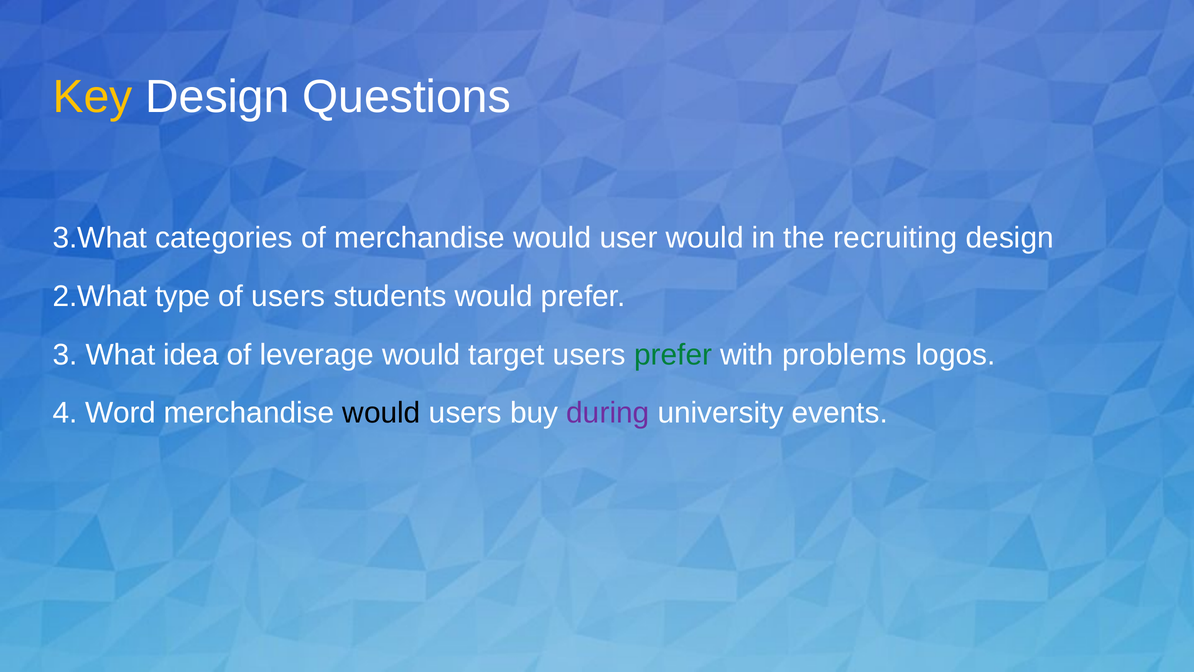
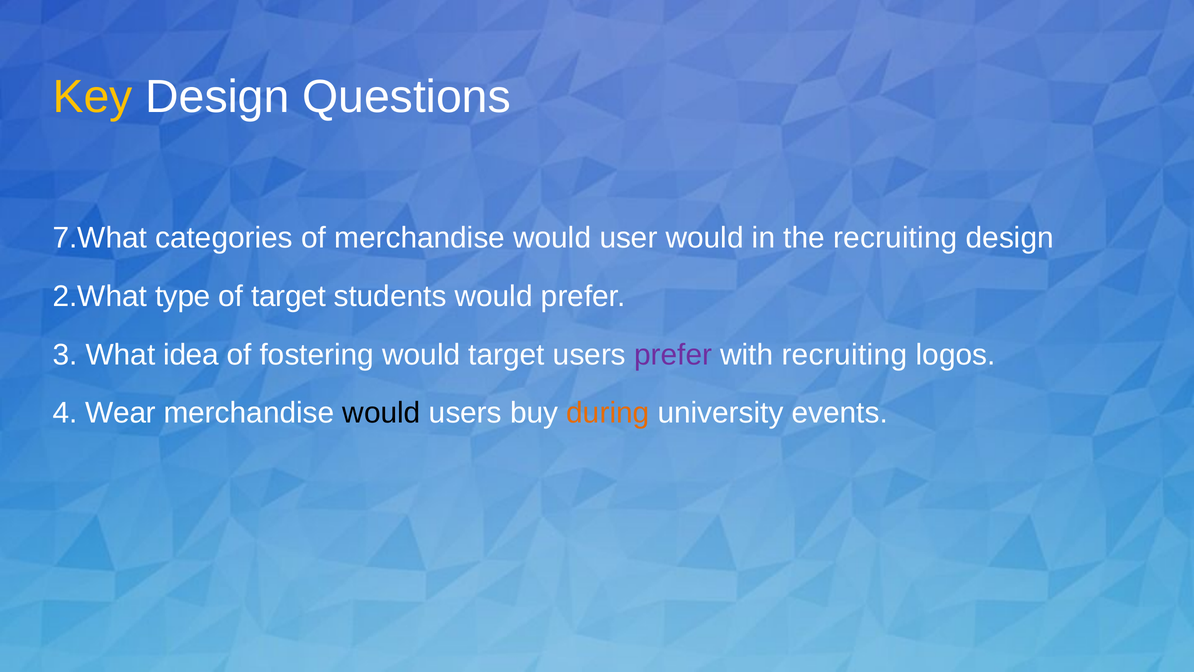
3.What: 3.What -> 7.What (100, 238)
of users: users -> target (289, 296)
leverage: leverage -> fostering (317, 355)
prefer colour: green -> purple (673, 355)
with problems: problems -> recruiting (844, 355)
Word: Word -> Wear (121, 413)
during colour: purple -> orange (608, 413)
